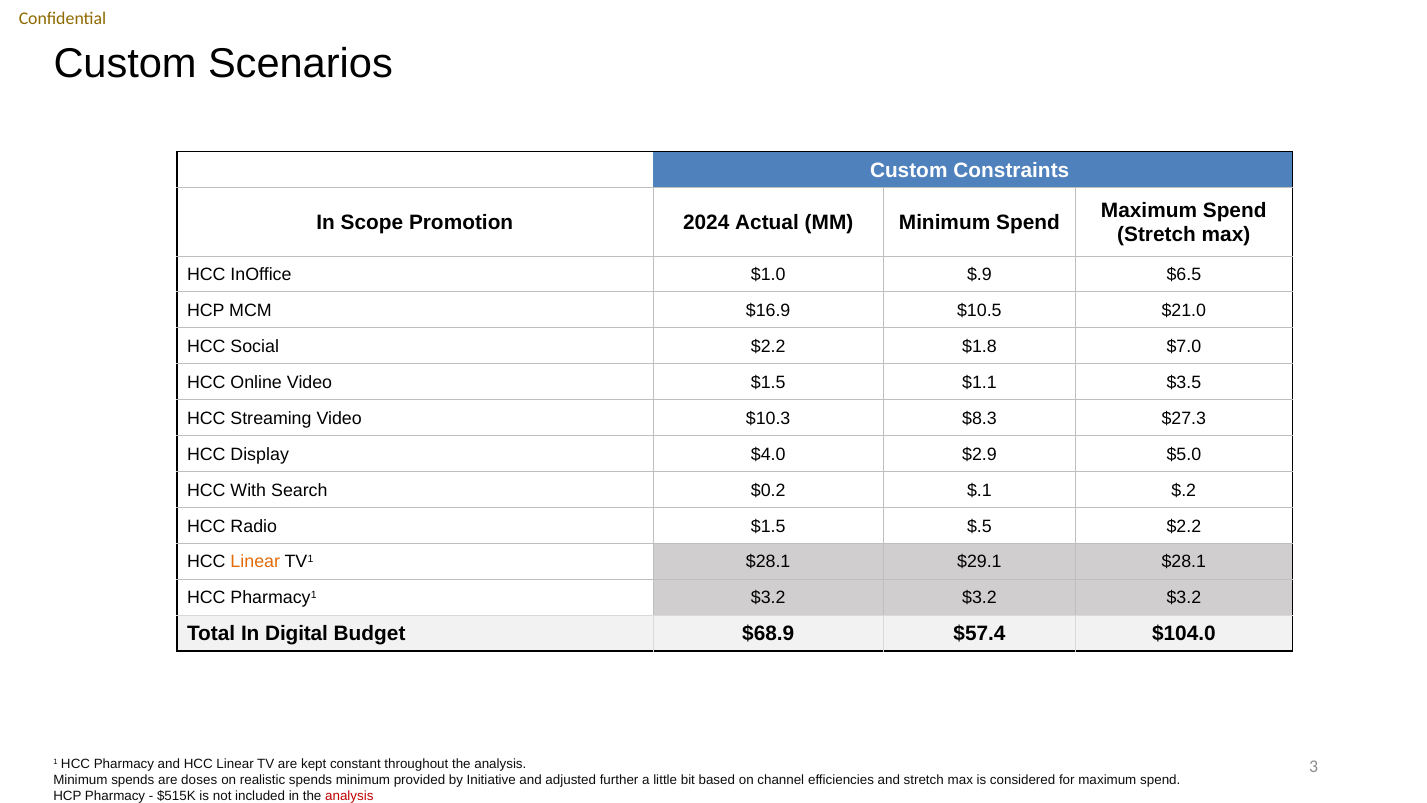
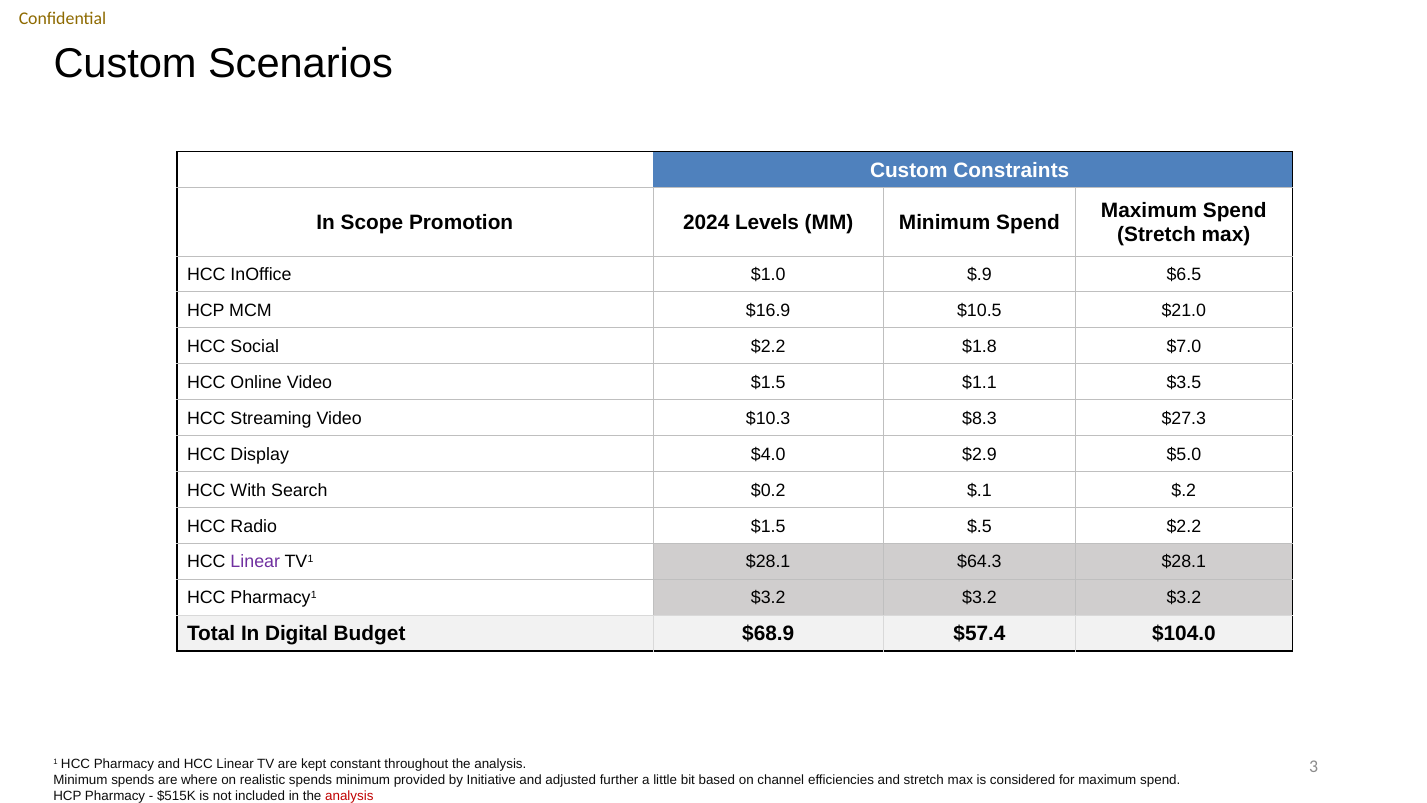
Actual: Actual -> Levels (767, 223)
Linear colour: orange -> purple (255, 562)
$29.1: $29.1 -> $64.3 (979, 562)
doses: doses -> where (199, 779)
